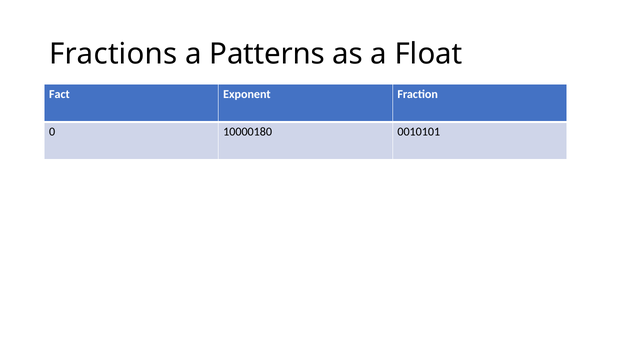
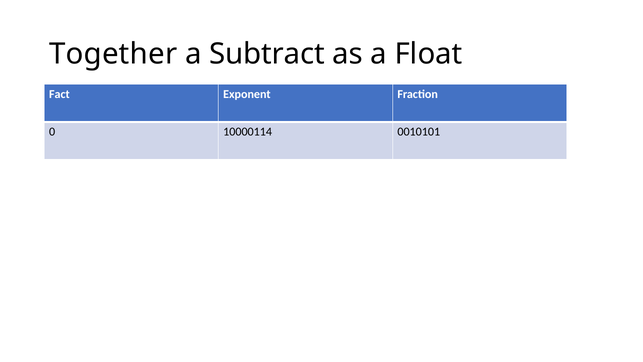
Fractions: Fractions -> Together (113, 54)
Patterns: Patterns -> Subtract (267, 54)
10000180: 10000180 -> 10000114 (248, 132)
